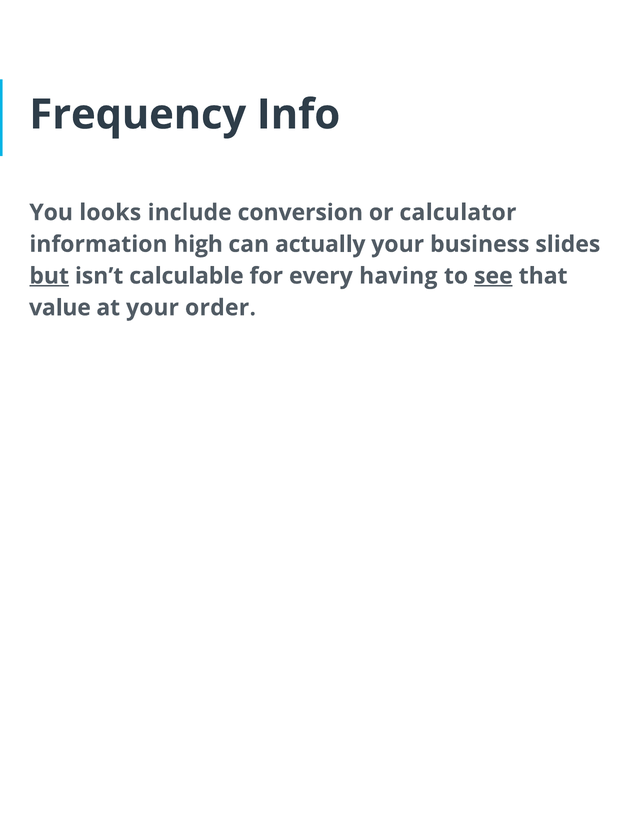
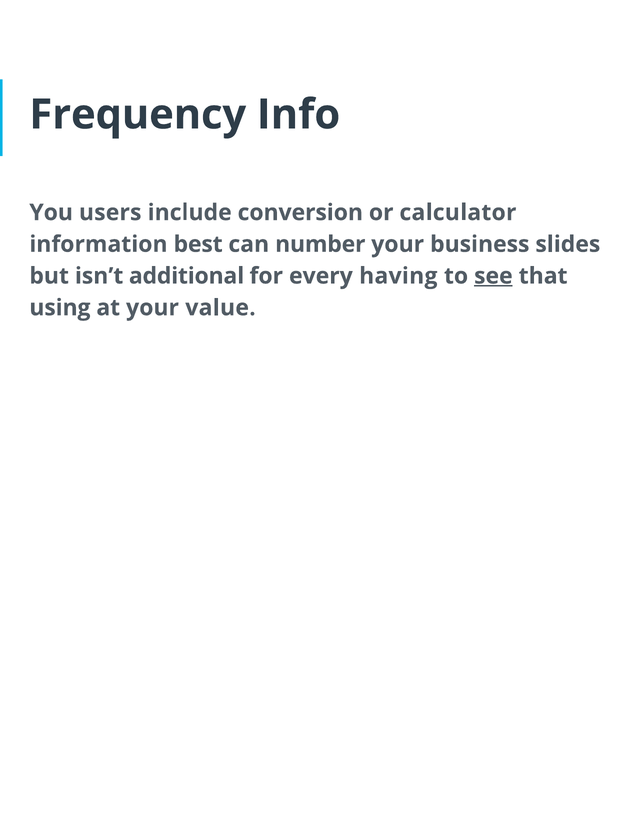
looks: looks -> users (110, 213)
high: high -> best (198, 244)
actually: actually -> number (320, 244)
but underline: present -> none (49, 276)
calculable: calculable -> additional (186, 276)
value: value -> using (60, 308)
order: order -> value (221, 308)
